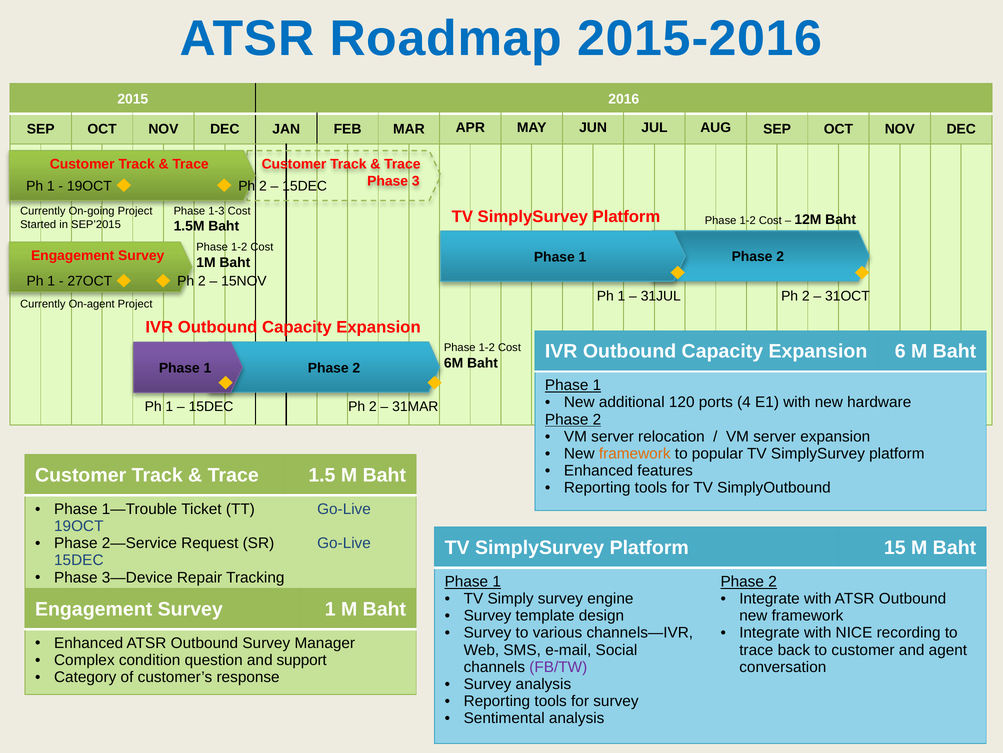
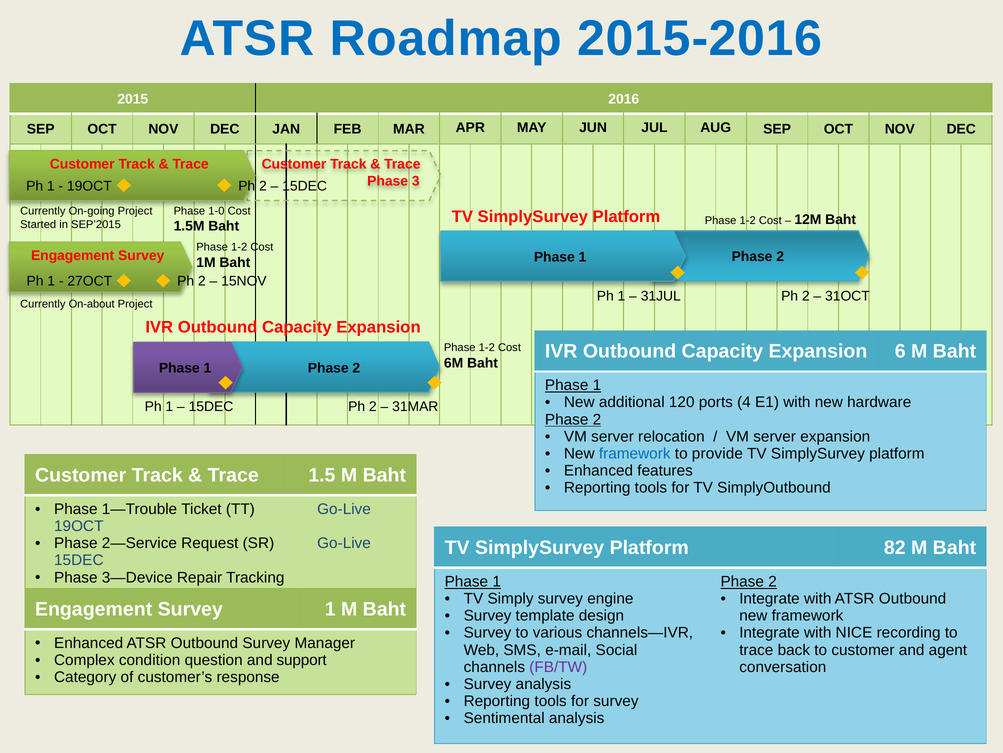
1-3: 1-3 -> 1-0 (216, 211)
On-agent: On-agent -> On-about (92, 304)
framework colour: orange -> blue (635, 453)
popular: popular -> provide (717, 453)
15: 15 -> 82 (895, 547)
